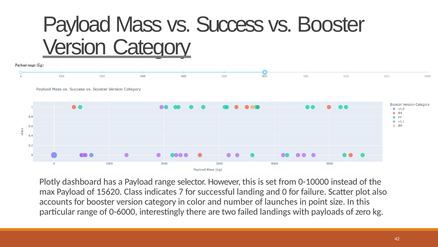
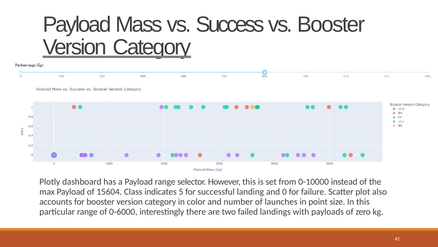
15620: 15620 -> 15604 (109, 191)
7: 7 -> 5 (181, 191)
